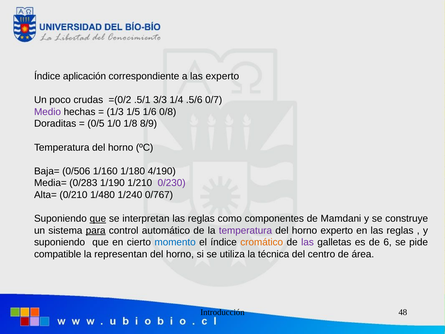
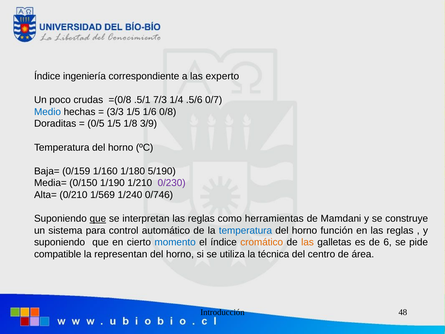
aplicación: aplicación -> ingeniería (84, 76)
=(0/2: =(0/2 -> =(0/8 (120, 100)
3/3: 3/3 -> 7/3 (160, 100)
Medio colour: purple -> blue (48, 112)
1/3: 1/3 -> 3/3 (115, 112)
0/5 1/0: 1/0 -> 1/5 (114, 124)
8/9: 8/9 -> 3/9 (149, 124)
0/506: 0/506 -> 0/159 (76, 171)
4/190: 4/190 -> 5/190 (162, 171)
0/283: 0/283 -> 0/150 (83, 183)
1/480: 1/480 -> 1/569 (103, 195)
0/767: 0/767 -> 0/746 (159, 195)
componentes: componentes -> herramientas (274, 218)
para underline: present -> none (96, 230)
temperatura colour: purple -> blue (245, 230)
horno experto: experto -> función (337, 230)
las colour: purple -> orange (308, 242)
